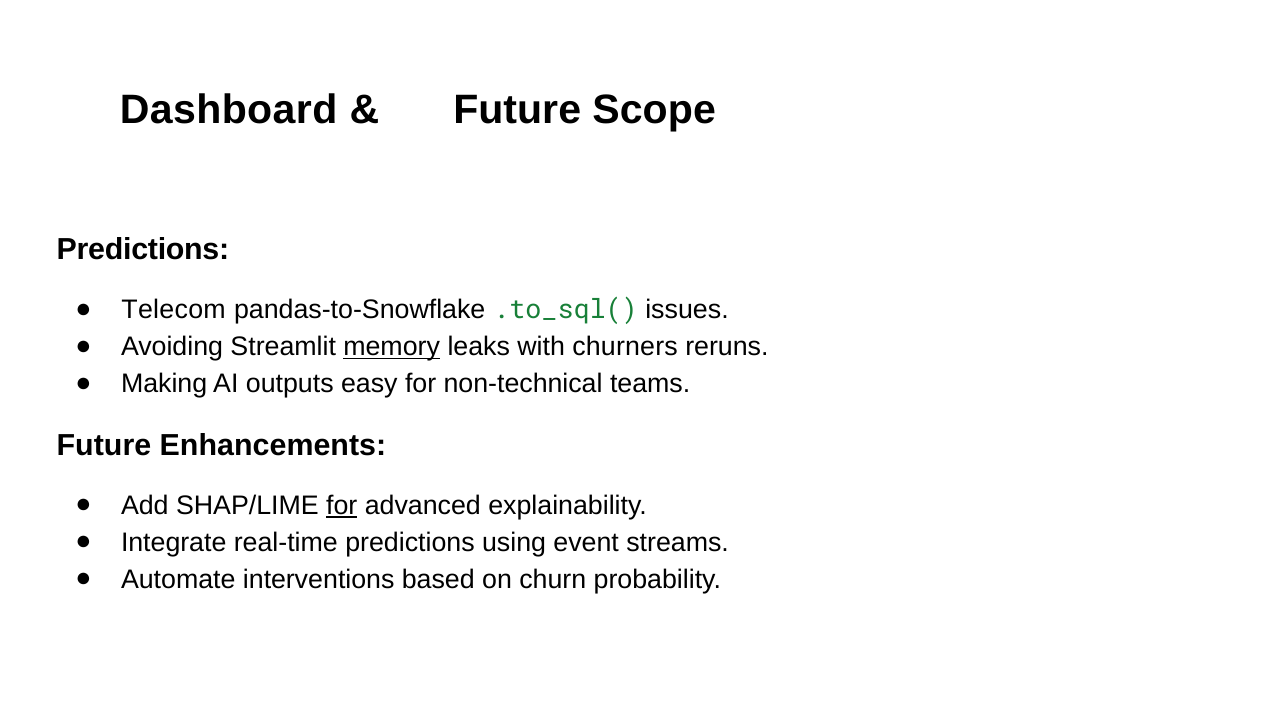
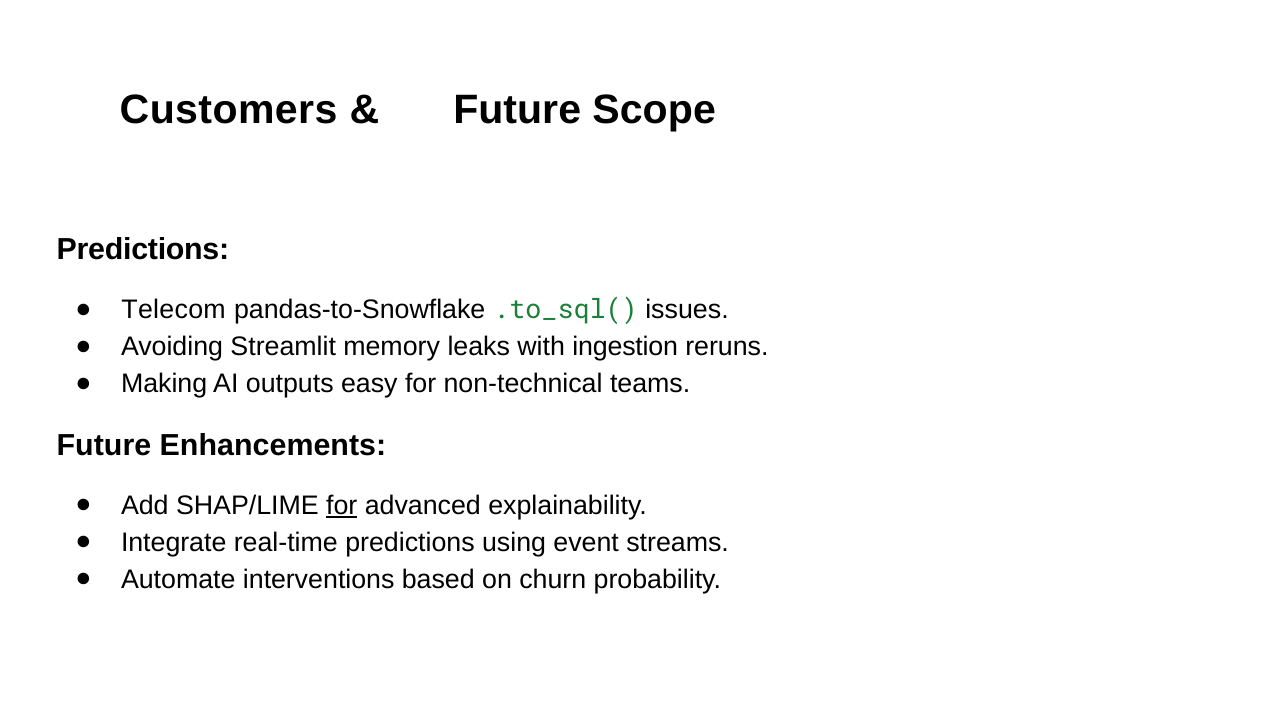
Dashboard: Dashboard -> Customers (229, 110)
memory underline: present -> none (392, 347)
churners: churners -> ingestion (625, 347)
